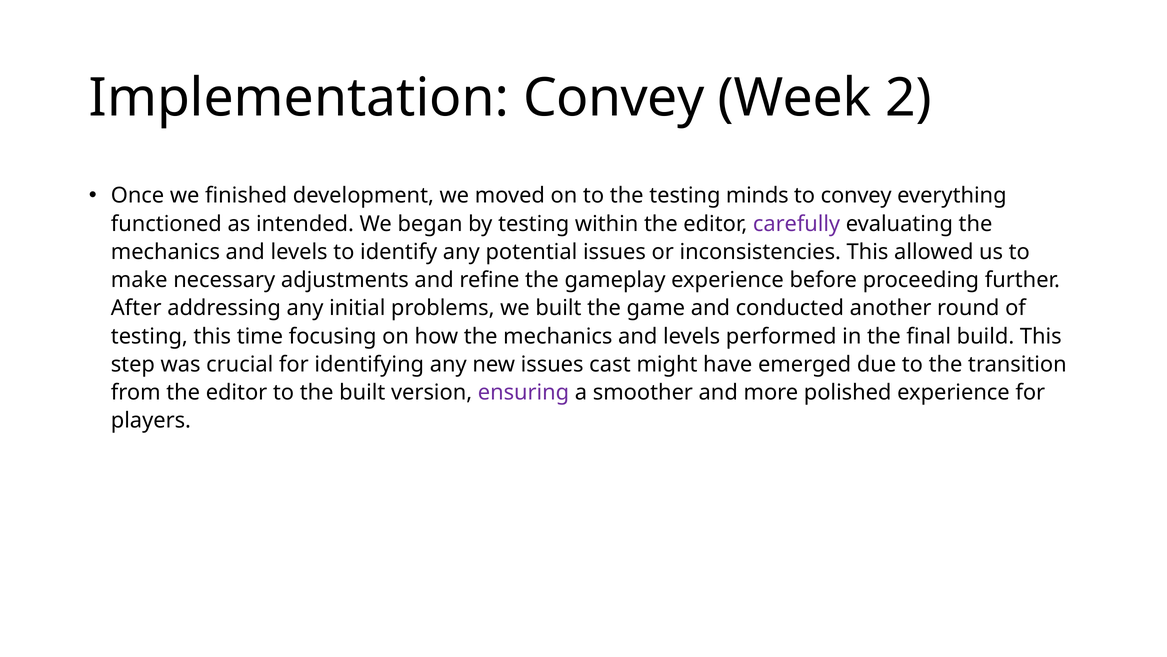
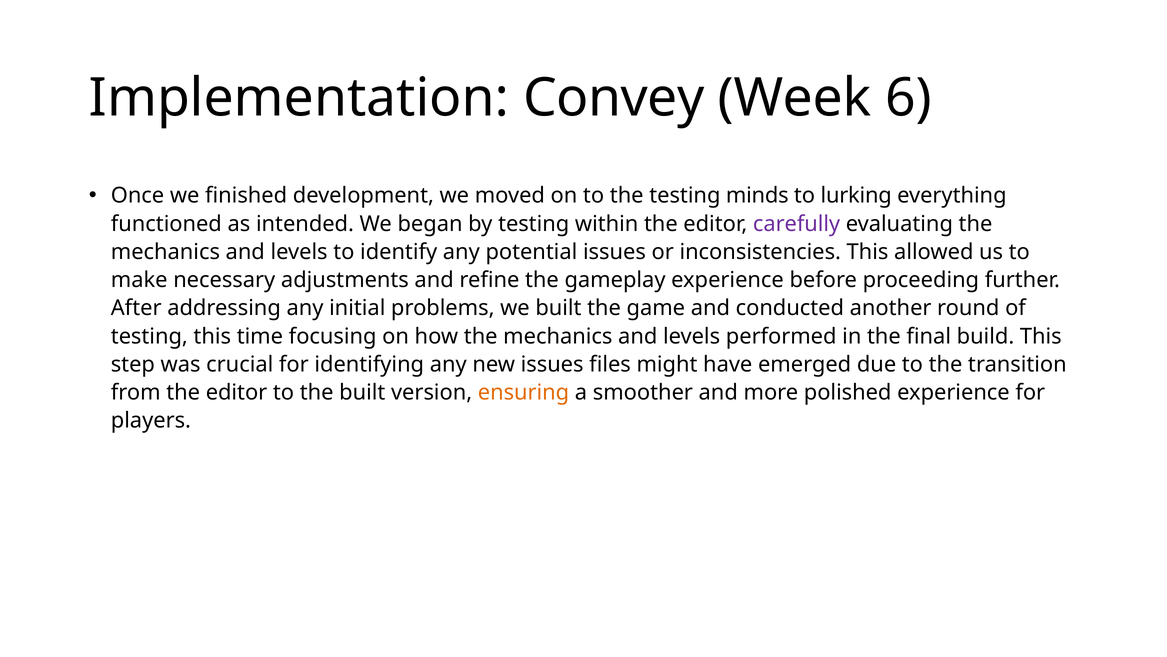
2: 2 -> 6 (909, 98)
to convey: convey -> lurking (856, 196)
cast: cast -> files (610, 364)
ensuring colour: purple -> orange (524, 392)
